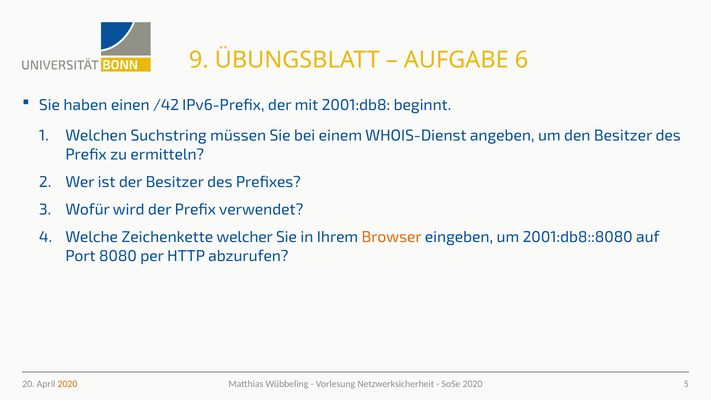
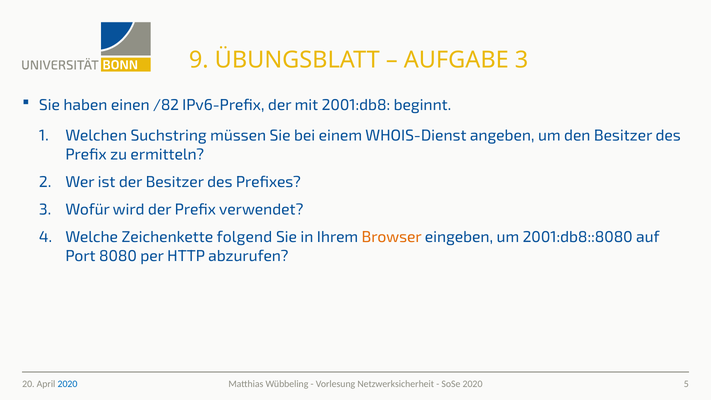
AUFGABE 6: 6 -> 3 (522, 60)
/42: /42 -> /82 (166, 105)
welcher: welcher -> folgend (244, 237)
2020 colour: orange -> blue (67, 384)
